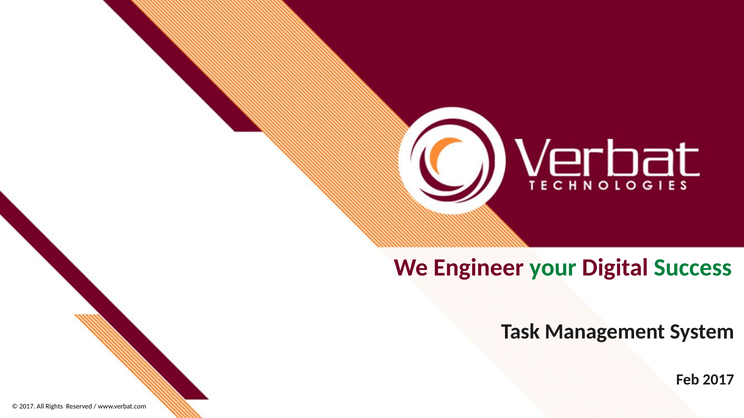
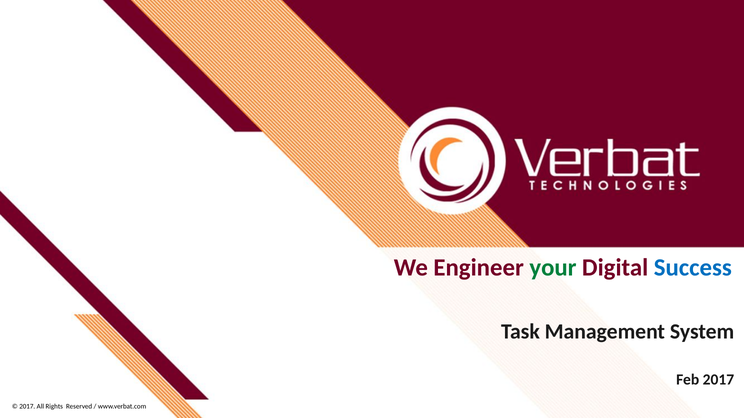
Success colour: green -> blue (693, 268)
